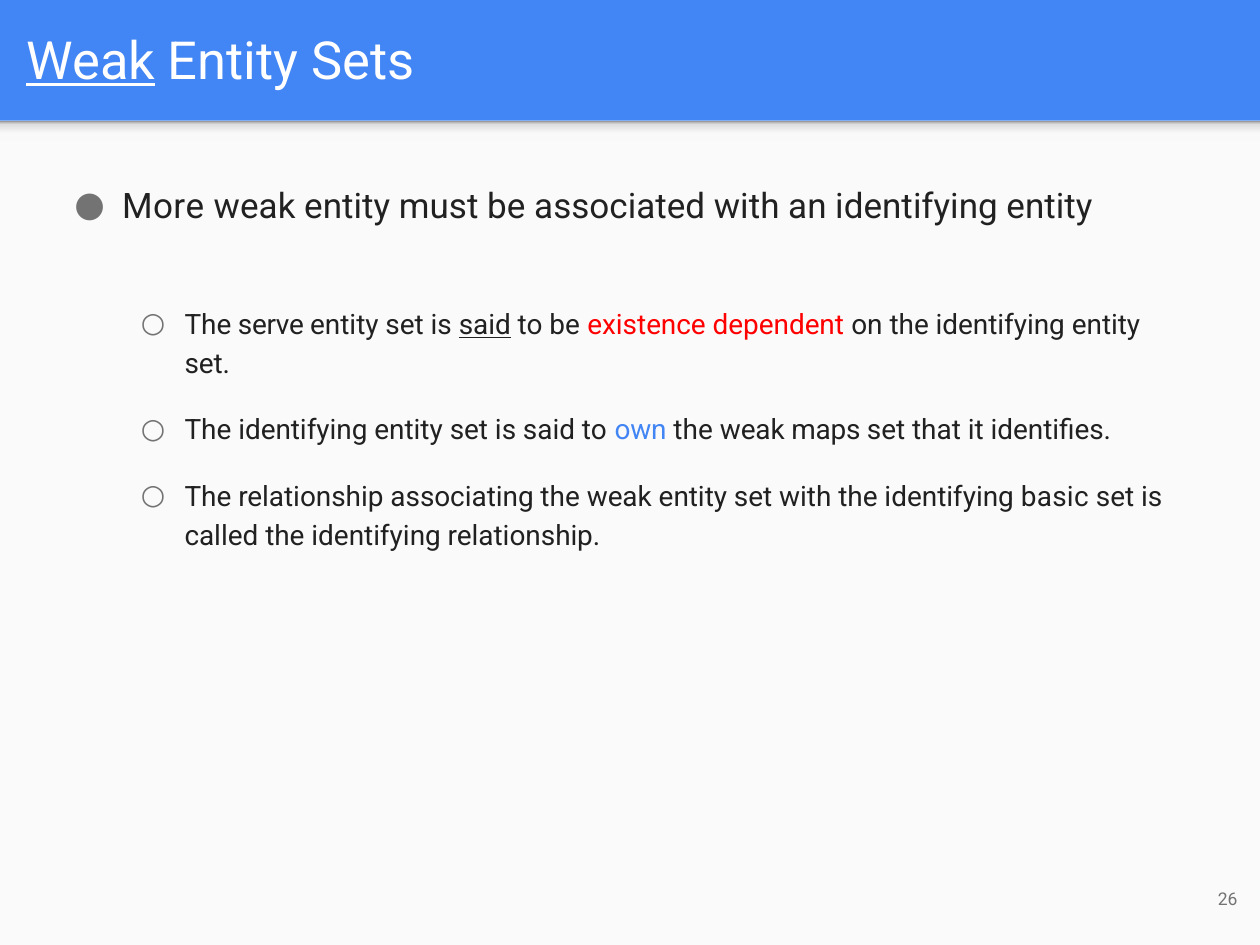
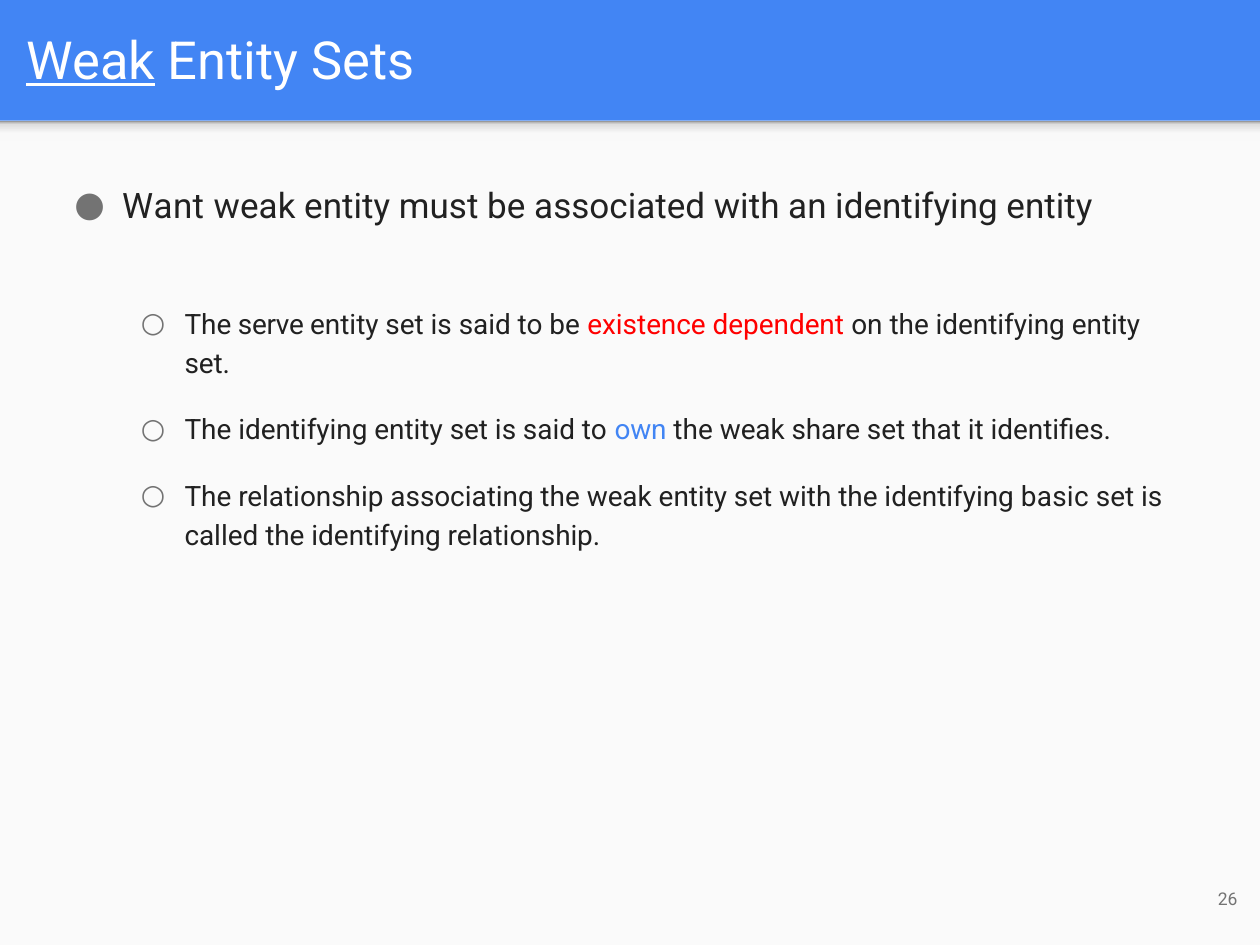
More: More -> Want (163, 207)
said underline: present -> none (485, 325)
maps: maps -> share (826, 431)
